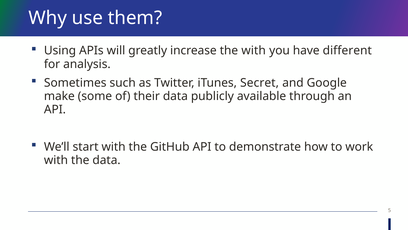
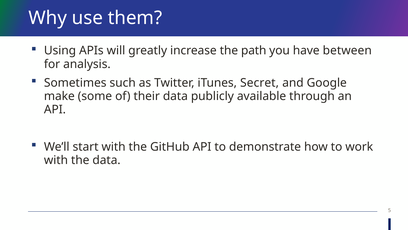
the with: with -> path (254, 51)
different: different -> between (347, 51)
